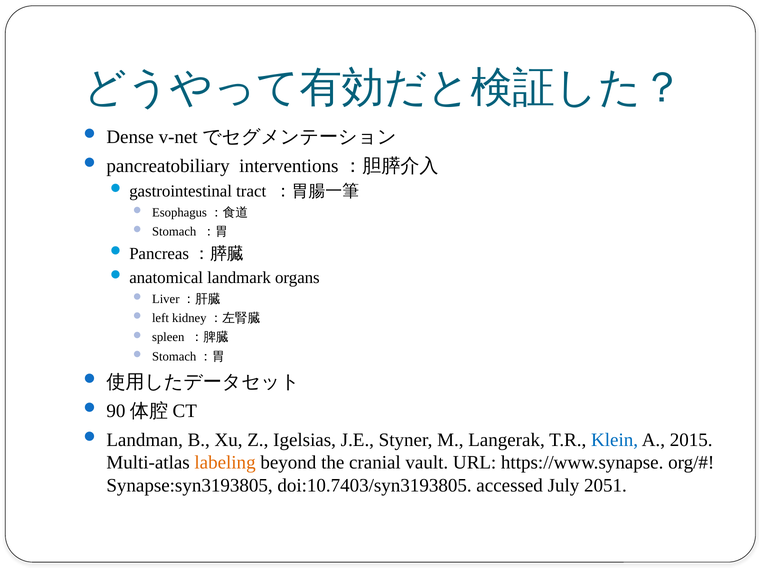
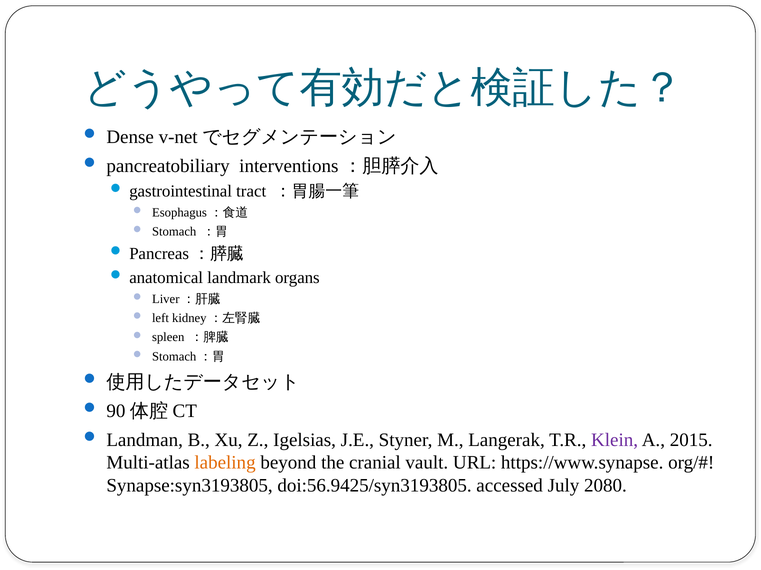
Klein colour: blue -> purple (615, 440)
doi:10.7403/syn3193805: doi:10.7403/syn3193805 -> doi:56.9425/syn3193805 (375, 486)
2051: 2051 -> 2080 (605, 486)
